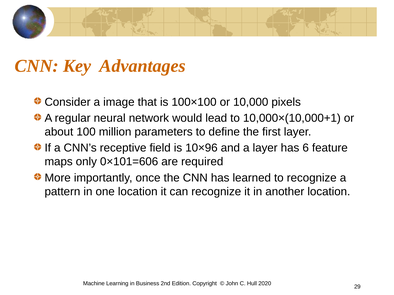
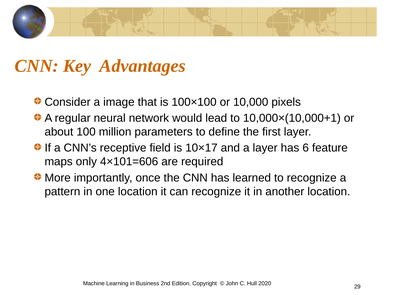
10×96: 10×96 -> 10×17 (201, 148)
0×101=606: 0×101=606 -> 4×101=606 (129, 162)
